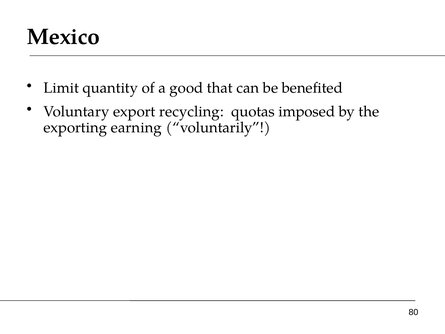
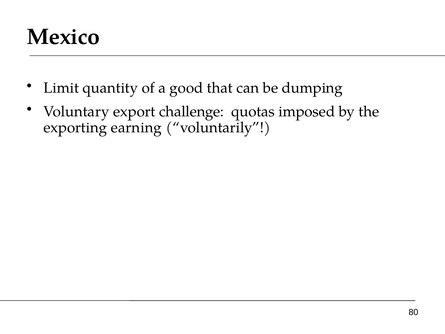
benefited: benefited -> dumping (312, 88)
recycling: recycling -> challenge (192, 111)
